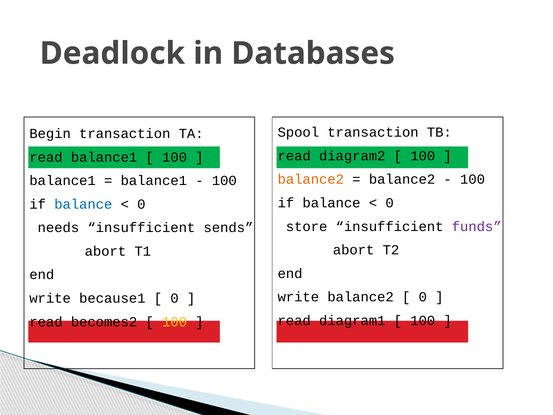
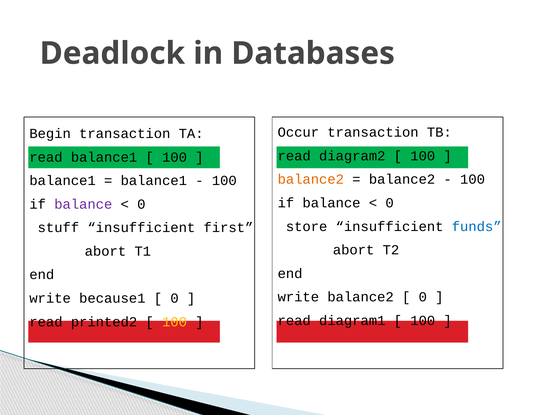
Spool: Spool -> Occur (298, 132)
balance colour: blue -> purple (83, 204)
funds colour: purple -> blue (477, 226)
needs: needs -> stuff (58, 228)
sends: sends -> first (228, 228)
becomes2: becomes2 -> printed2 (104, 322)
